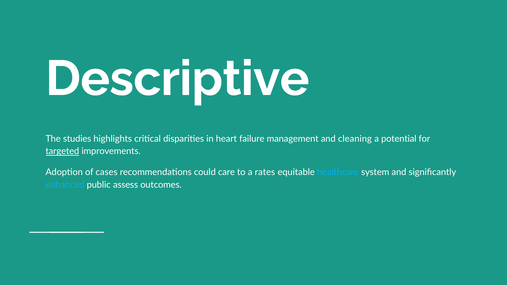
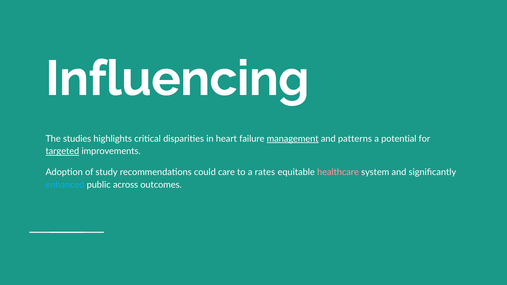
Descriptive: Descriptive -> Influencing (177, 79)
management underline: none -> present (293, 139)
cleaning: cleaning -> patterns (355, 139)
cases: cases -> study (107, 172)
healthcare colour: light blue -> pink (338, 172)
assess: assess -> across (126, 185)
